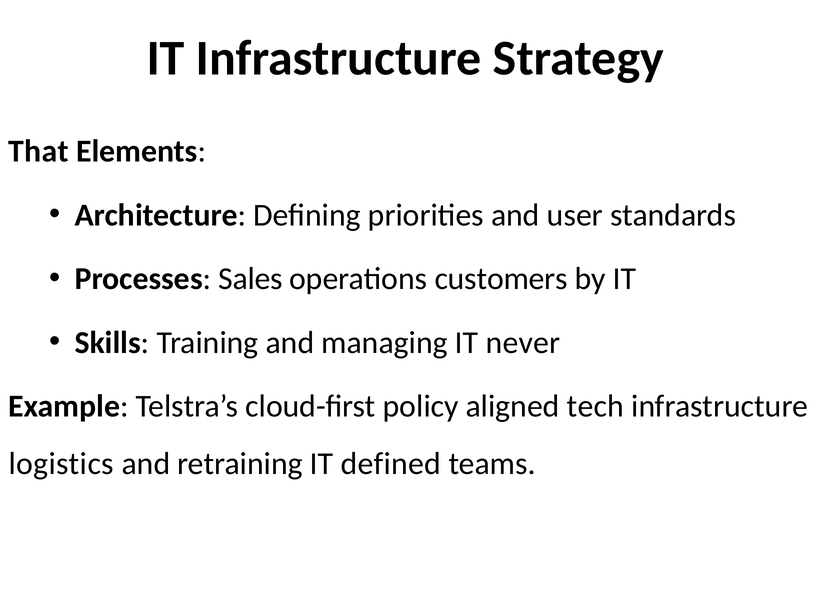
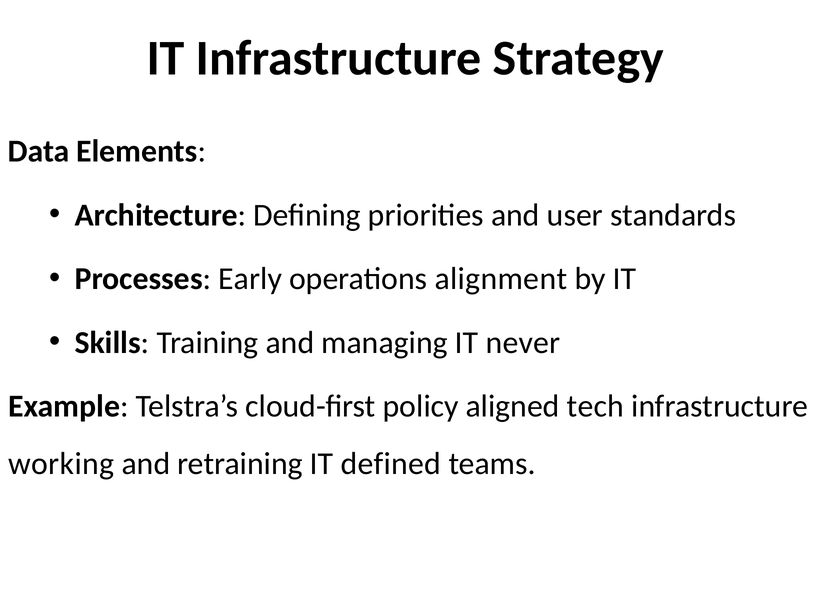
That: That -> Data (39, 151)
Sales: Sales -> Early (250, 279)
customers: customers -> alignment (501, 279)
logistics: logistics -> working (61, 463)
